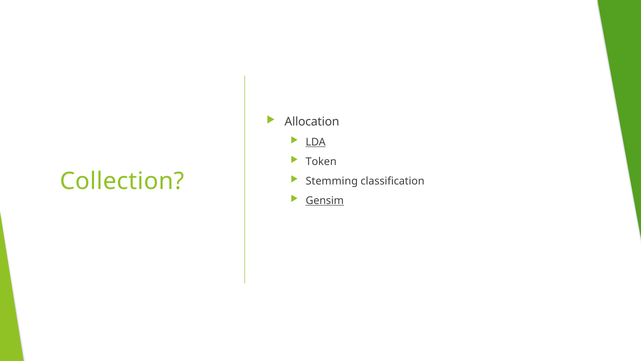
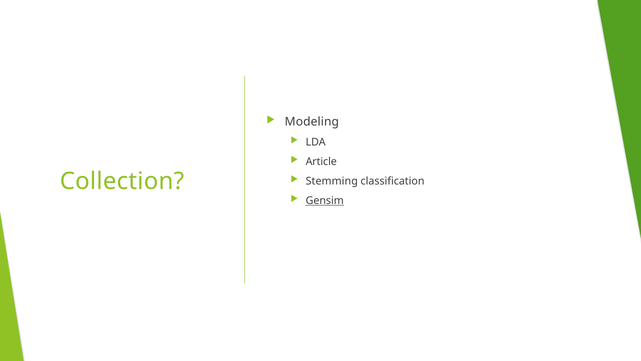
Allocation: Allocation -> Modeling (312, 122)
LDA underline: present -> none (316, 142)
Token: Token -> Article (321, 161)
